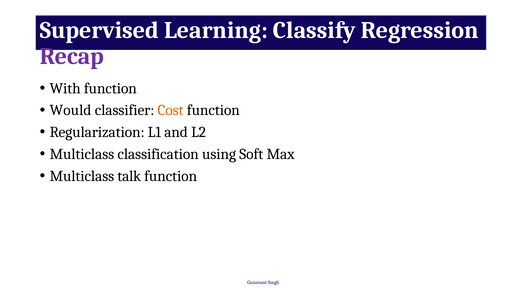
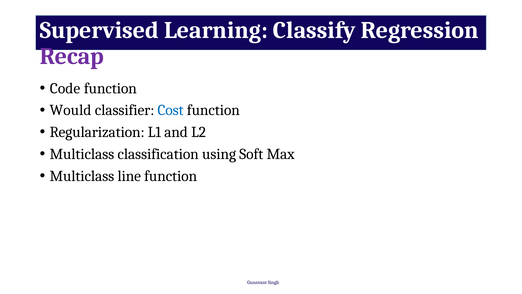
With: With -> Code (65, 88)
Cost colour: orange -> blue (171, 110)
talk: talk -> line (129, 176)
